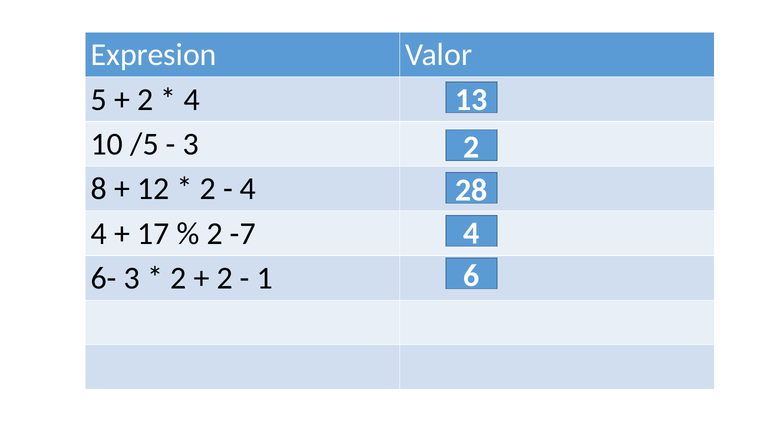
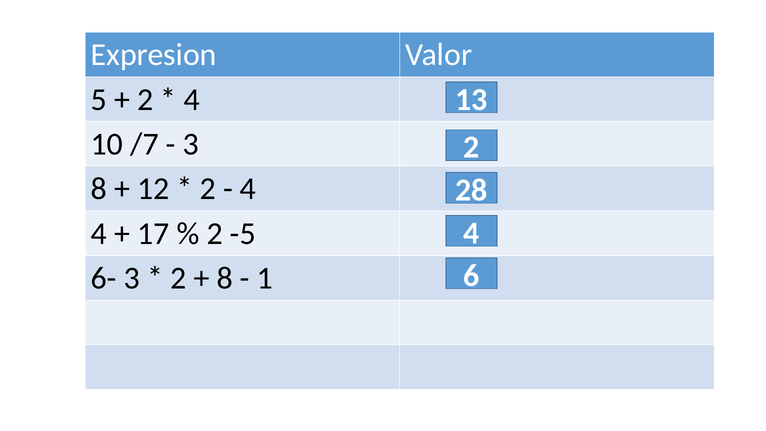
/5: /5 -> /7 (144, 144)
-7: -7 -> -5 (243, 233)
2: 2 -> 8 (225, 278)
